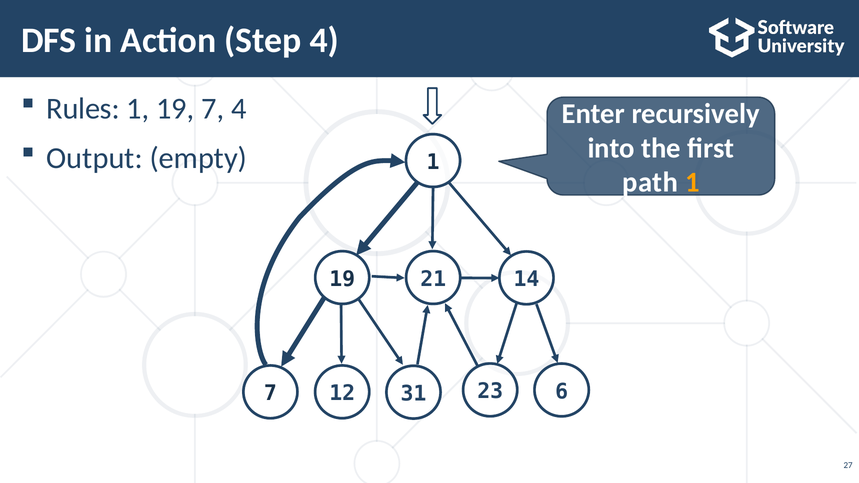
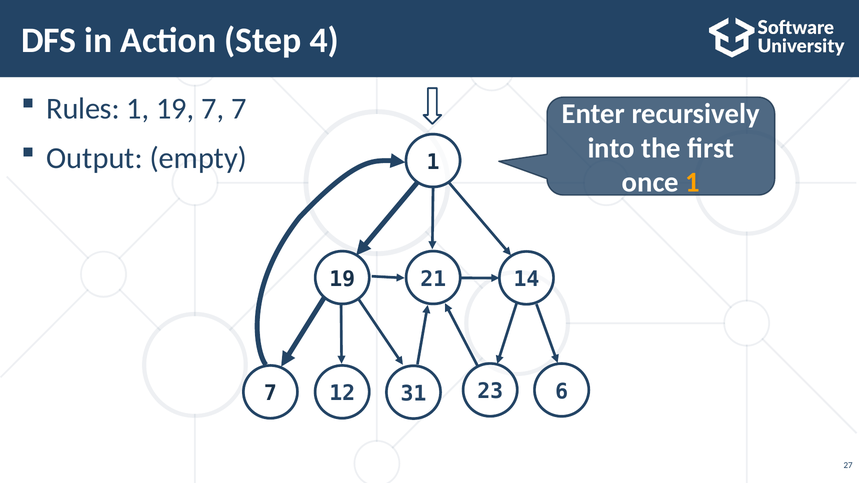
7 4: 4 -> 7 (239, 109)
path: path -> once (650, 183)
